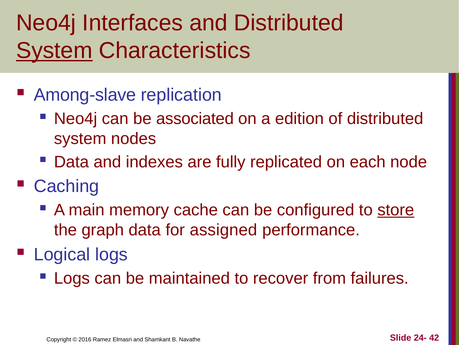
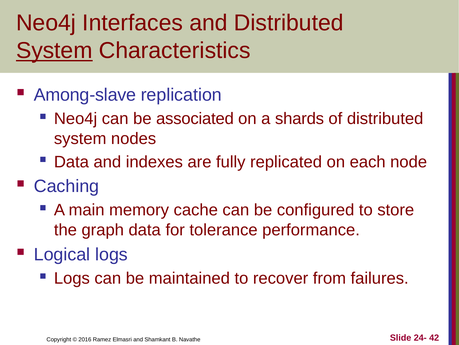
edition: edition -> shards (300, 118)
store underline: present -> none (396, 210)
assigned: assigned -> tolerance (224, 230)
